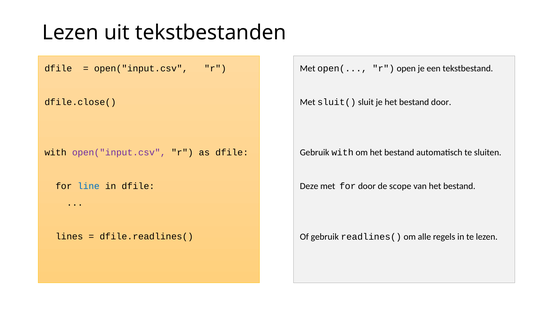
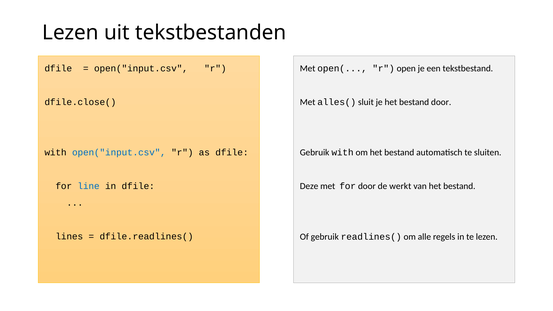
sluit(: sluit( -> alles( (337, 102)
open("input.csv colour: purple -> blue (119, 153)
scope: scope -> werkt (400, 186)
